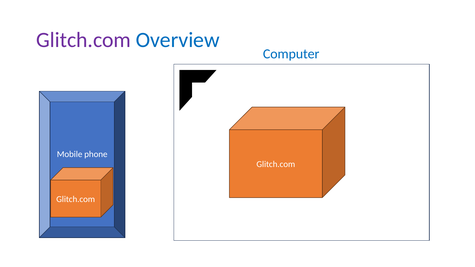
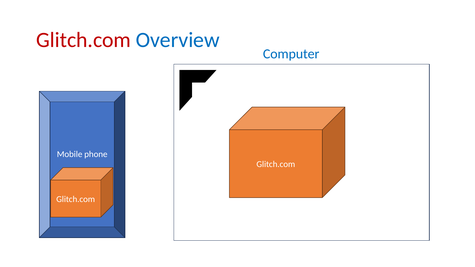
Glitch.com colour: purple -> red (84, 40)
